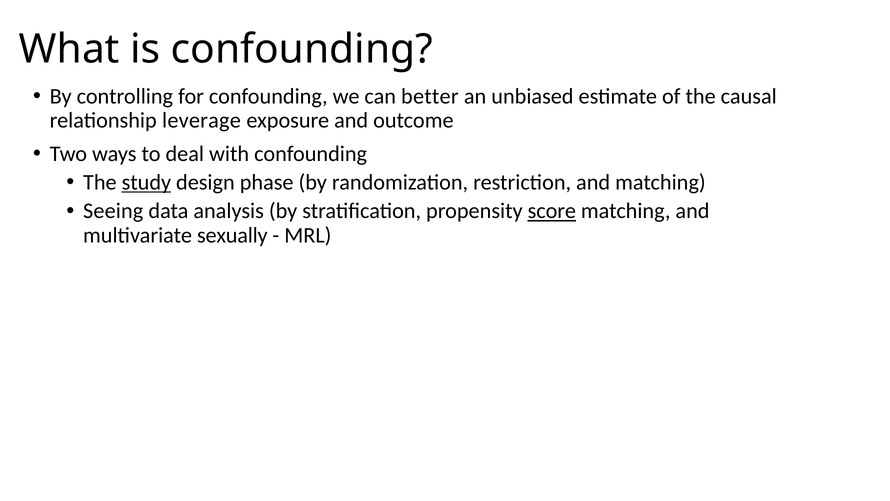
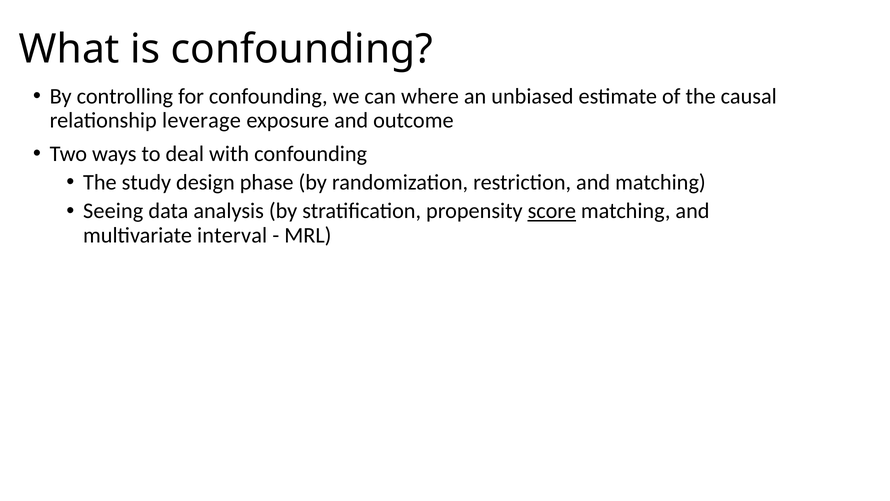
better: better -> where (430, 96)
study underline: present -> none (146, 182)
sexually: sexually -> interval (232, 235)
